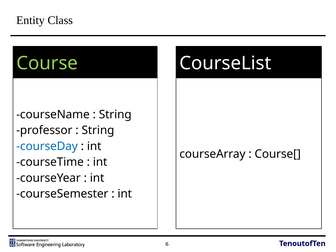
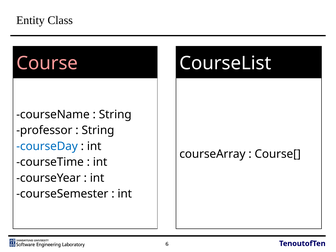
Course colour: light green -> pink (47, 63)
